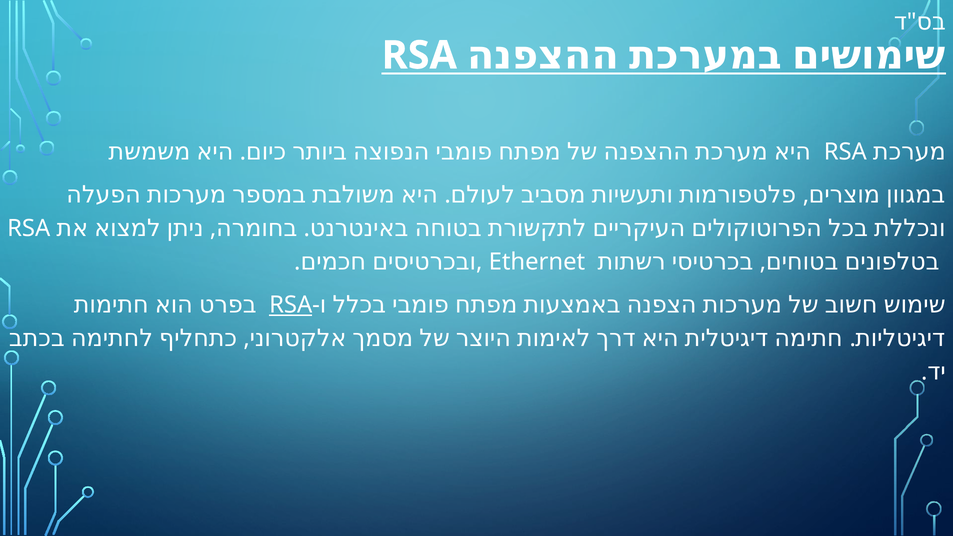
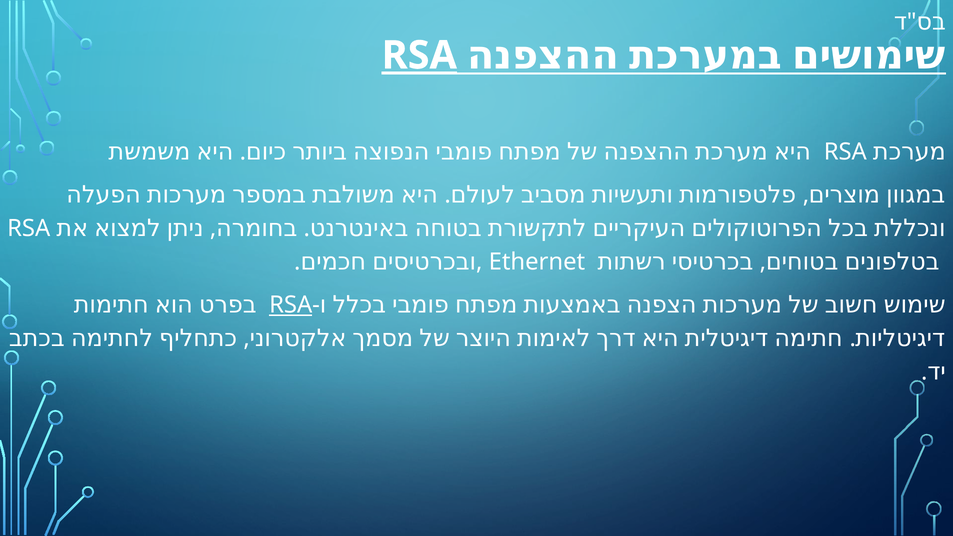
RSA underline: none -> present (419, 55)
